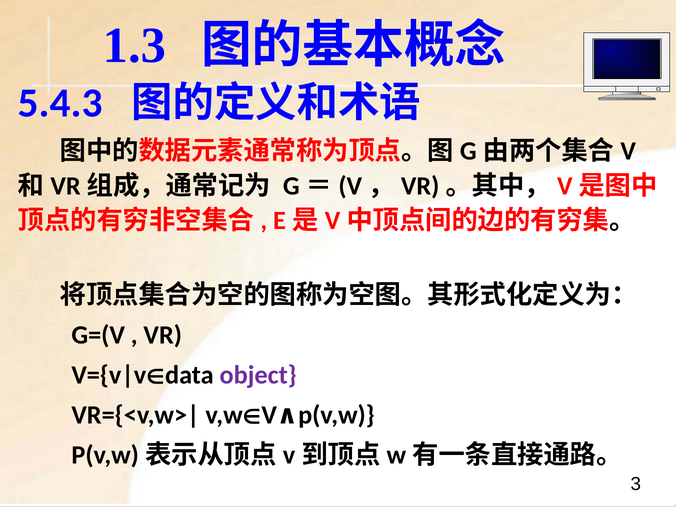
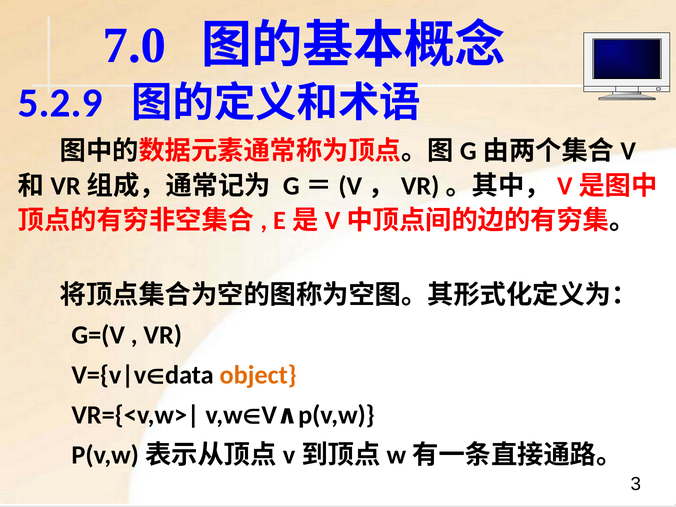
1.3: 1.3 -> 7.0 (135, 46)
5.4.3: 5.4.3 -> 5.2.9 (60, 103)
object colour: purple -> orange (258, 375)
